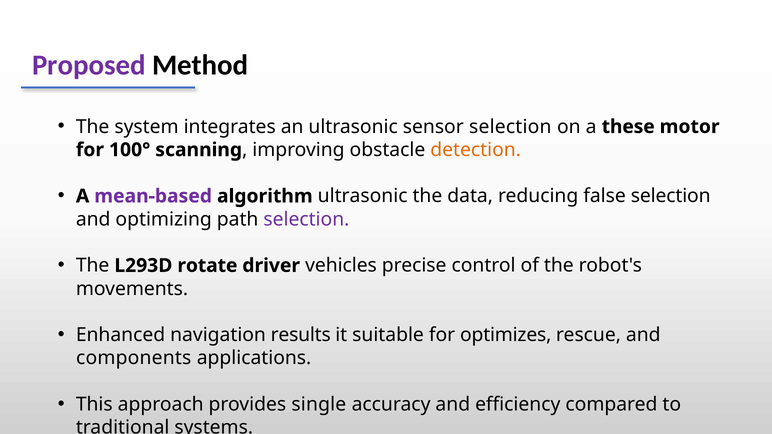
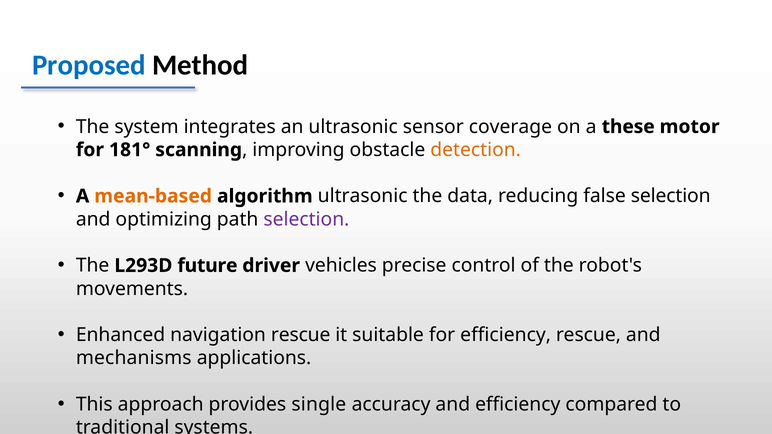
Proposed colour: purple -> blue (89, 65)
sensor selection: selection -> coverage (510, 127)
100°: 100° -> 181° (130, 150)
mean-based colour: purple -> orange (153, 196)
rotate: rotate -> future (207, 266)
navigation results: results -> rescue (301, 335)
for optimizes: optimizes -> efficiency (506, 335)
components: components -> mechanisms (134, 358)
